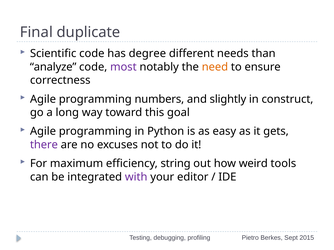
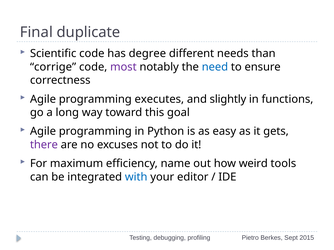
analyze: analyze -> corrige (53, 67)
need colour: orange -> blue (215, 67)
numbers: numbers -> executes (159, 99)
construct: construct -> functions (287, 99)
string: string -> name (176, 164)
with colour: purple -> blue (136, 177)
